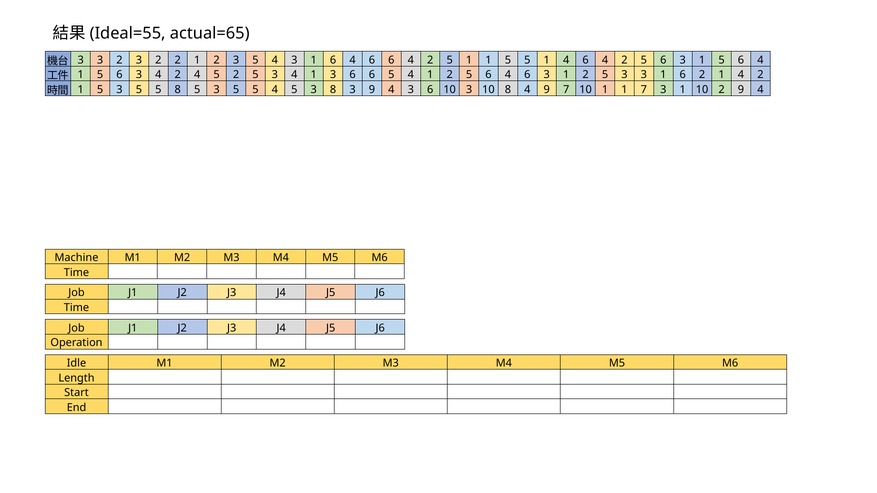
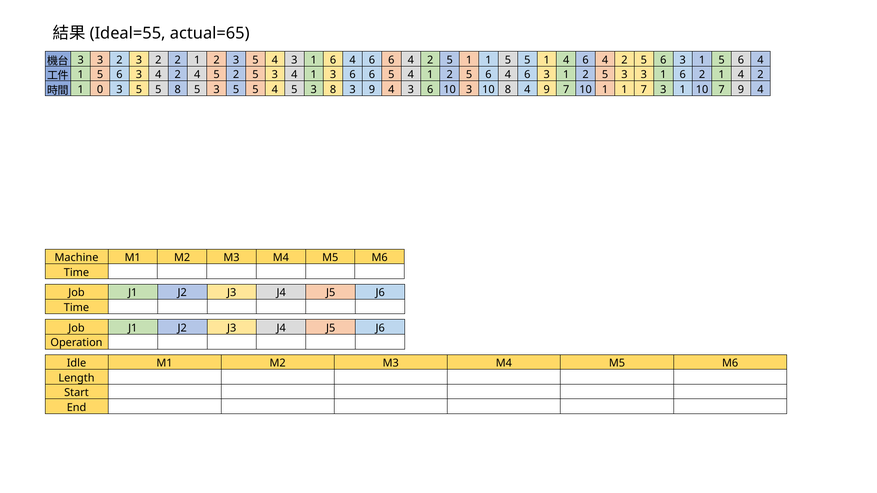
5: 5 -> 0 (100, 90)
10 2: 2 -> 7 (722, 90)
